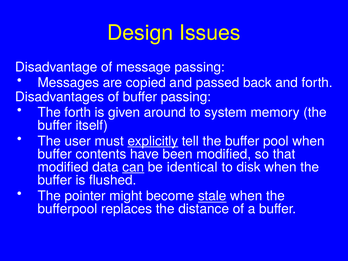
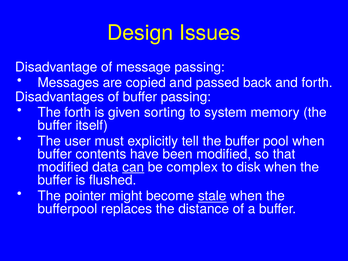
around: around -> sorting (165, 112)
explicitly underline: present -> none (153, 141)
identical: identical -> complex (192, 167)
